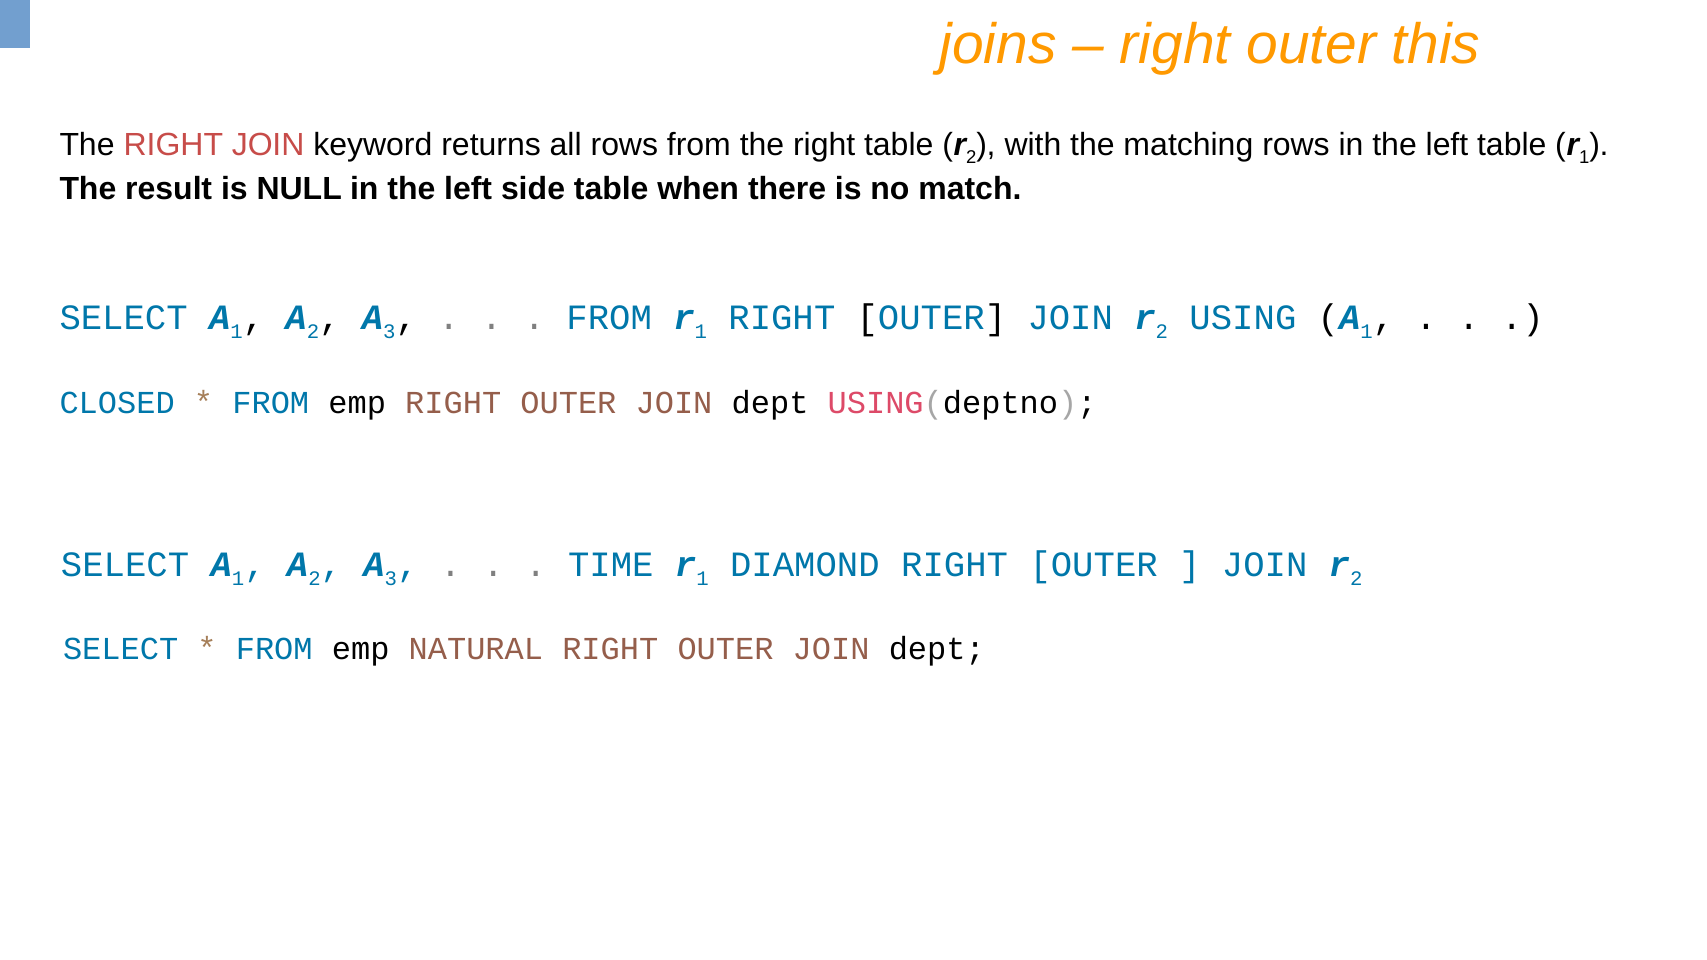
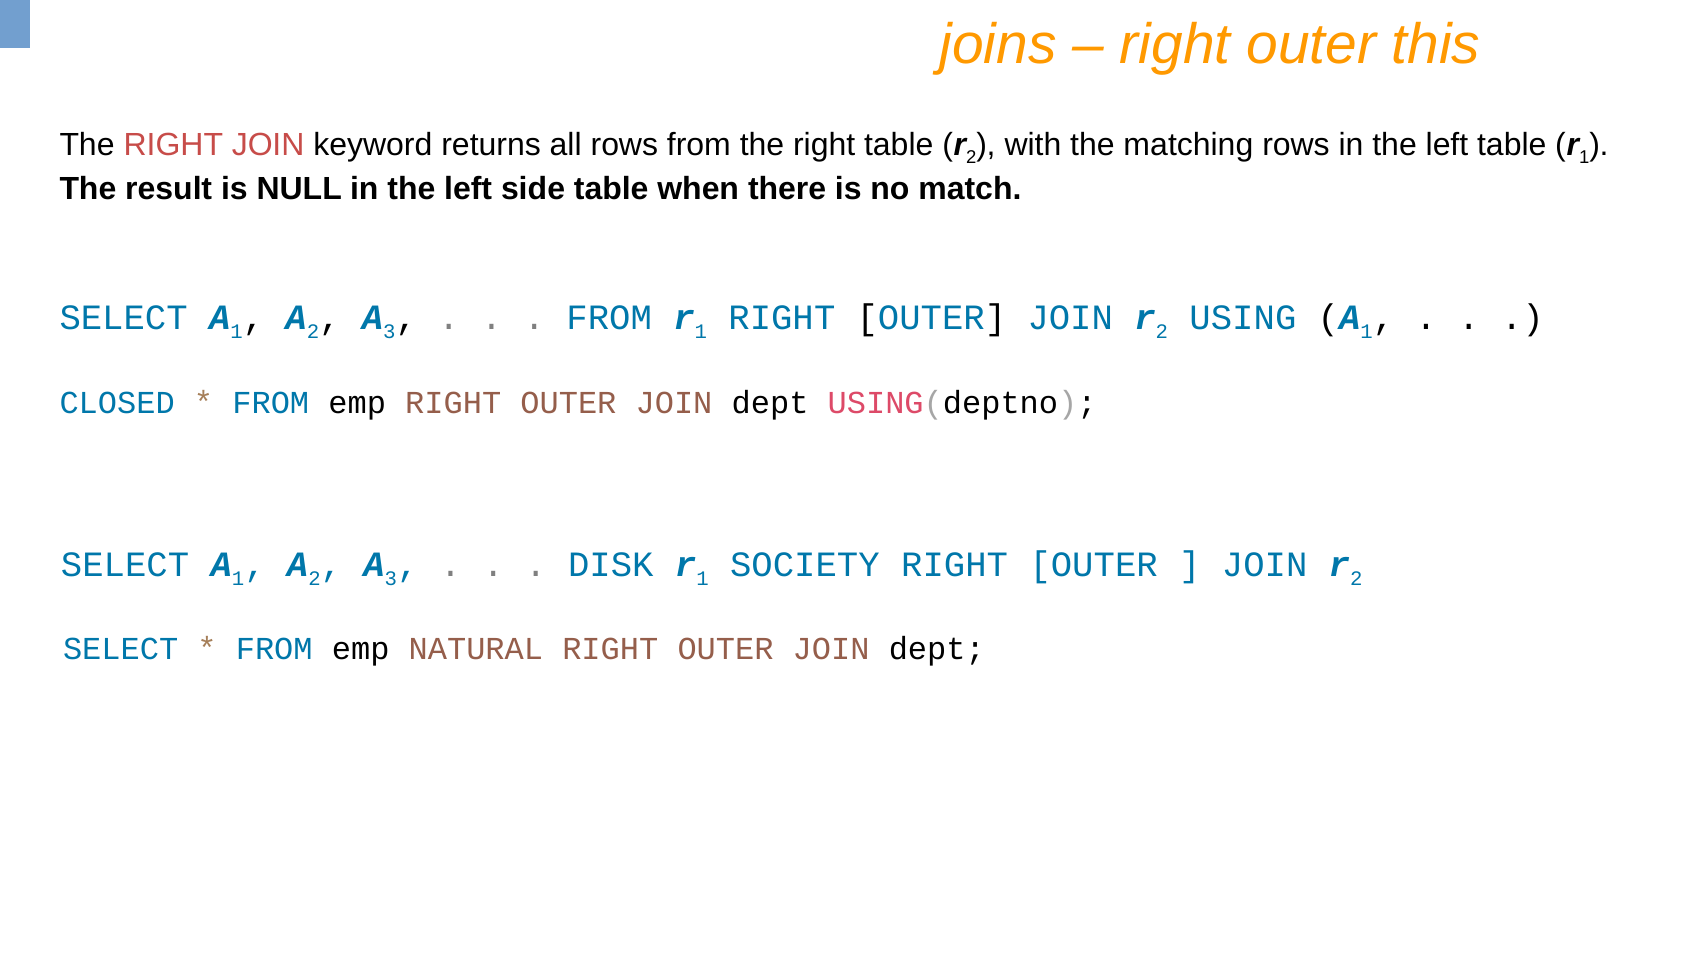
TIME: TIME -> DISK (611, 565)
DIAMOND: DIAMOND -> SOCIETY (805, 565)
